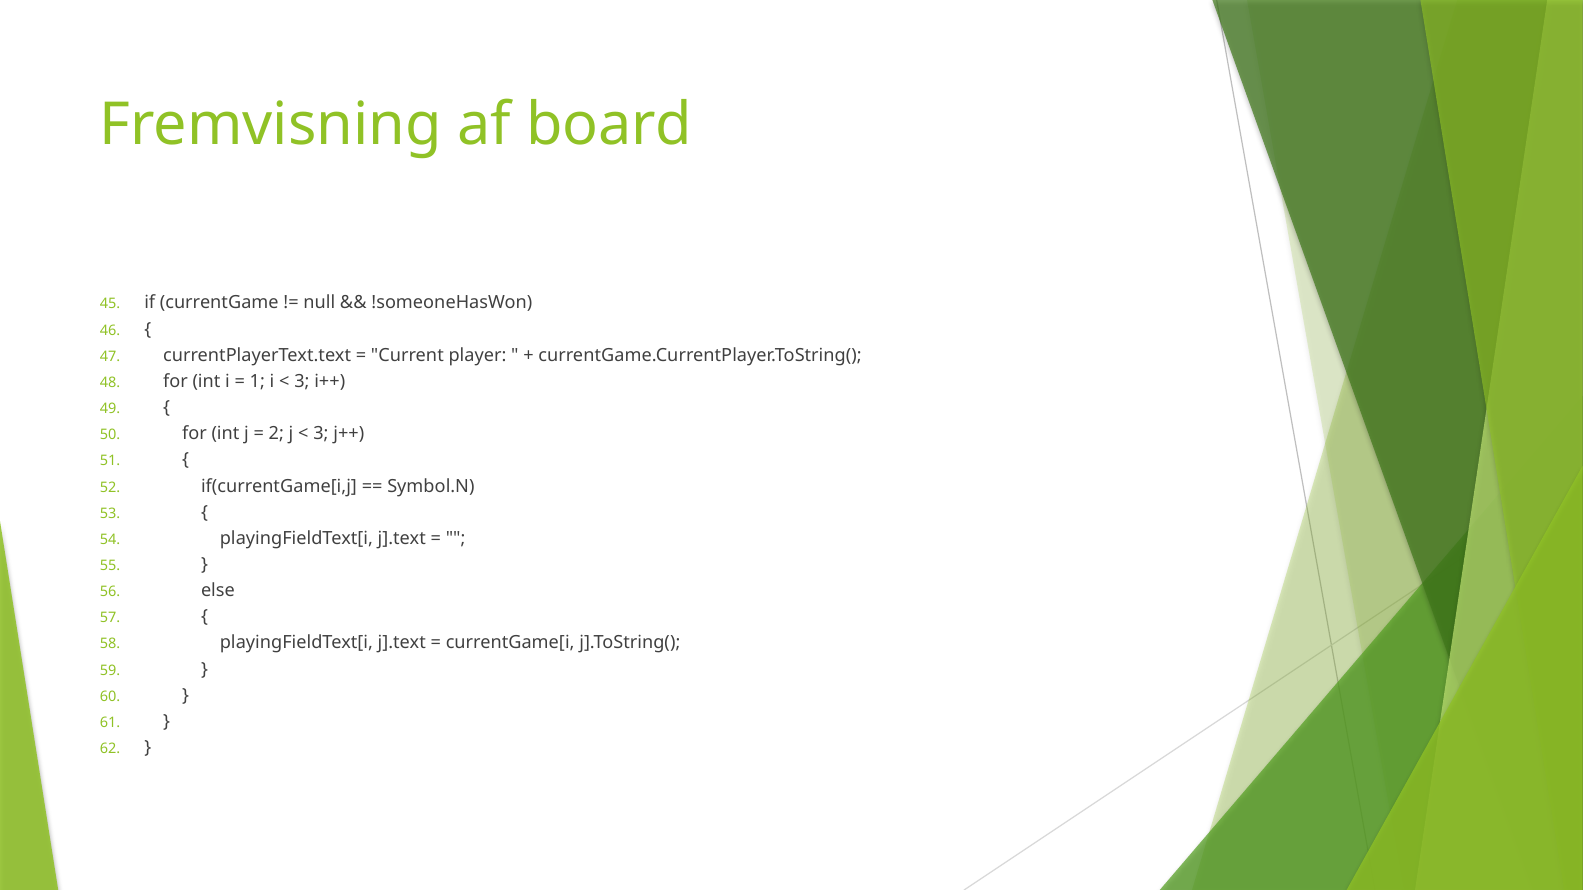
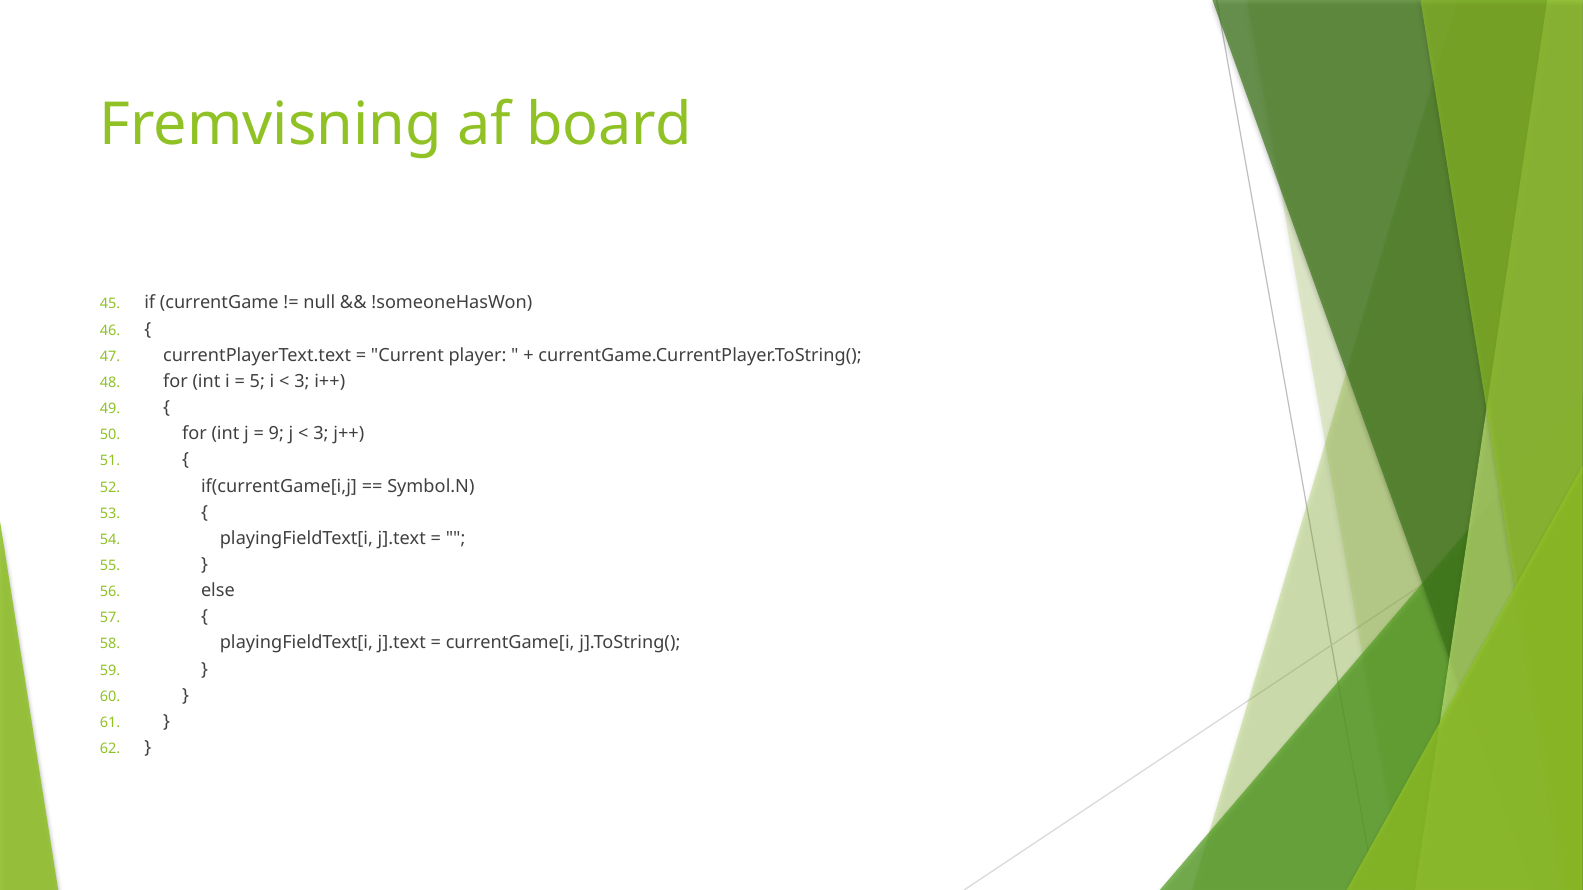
1: 1 -> 5 (257, 382)
2: 2 -> 9 (276, 434)
